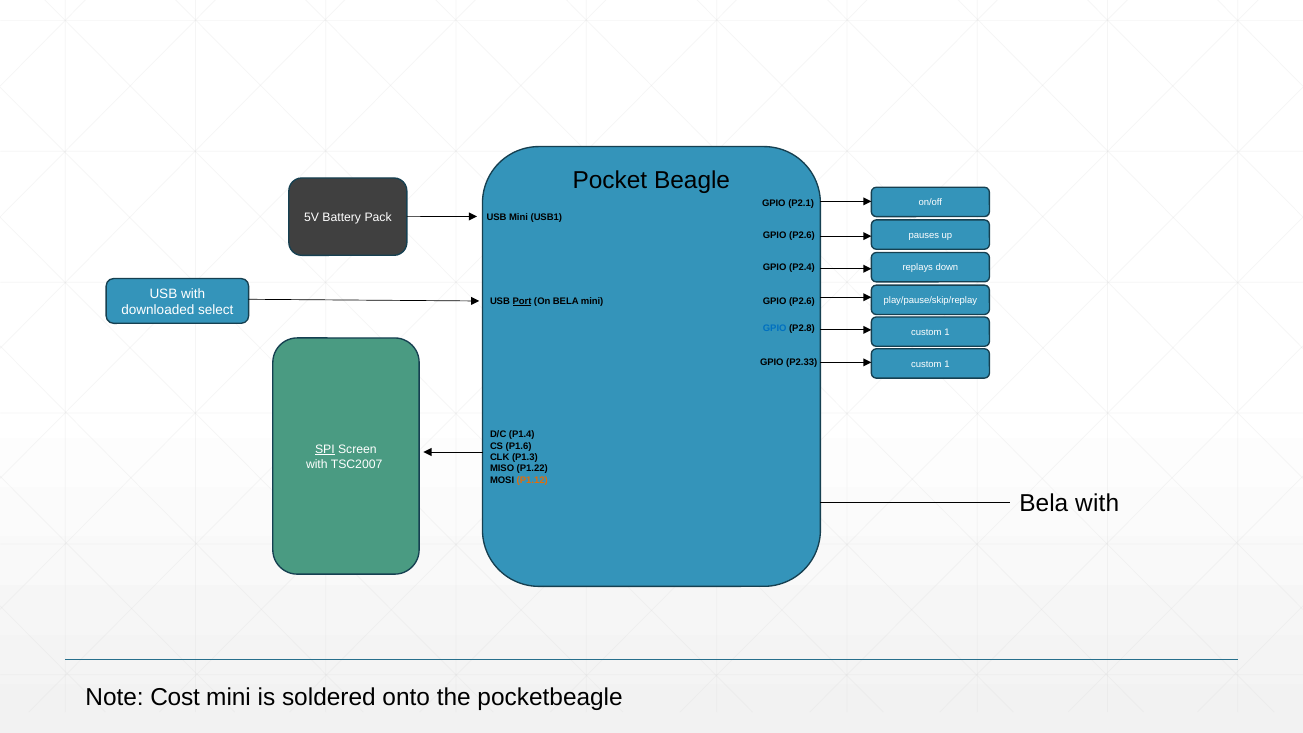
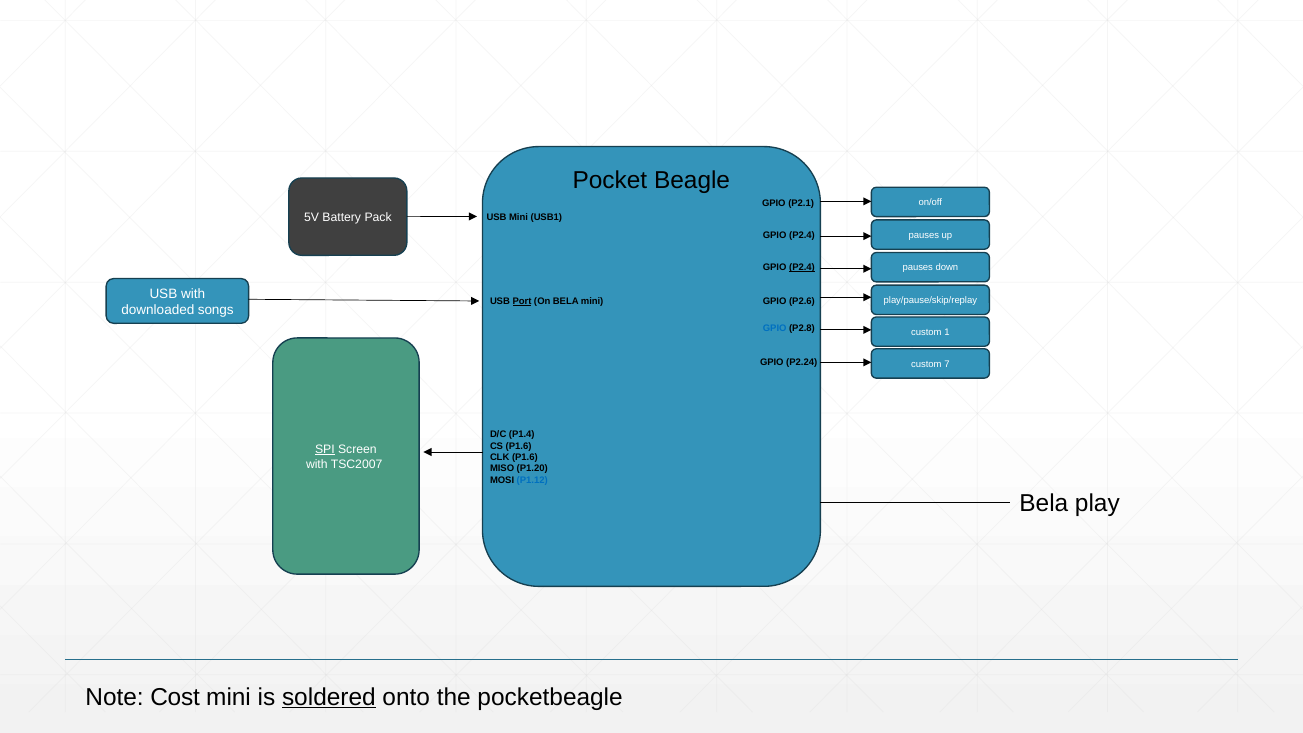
P2.6: P2.6 -> P2.4 (802, 235)
P2.4 underline: none -> present (802, 268)
replays: replays -> pauses (918, 268)
select: select -> songs (216, 310)
P2.33: P2.33 -> P2.24 (802, 362)
1: 1 -> 7 (947, 364)
CLK P1.3: P1.3 -> P1.6 (525, 457)
P1.22: P1.22 -> P1.20 (532, 469)
P1.12 colour: orange -> blue (532, 480)
Bela with: with -> play (1097, 504)
soldered underline: none -> present (329, 697)
